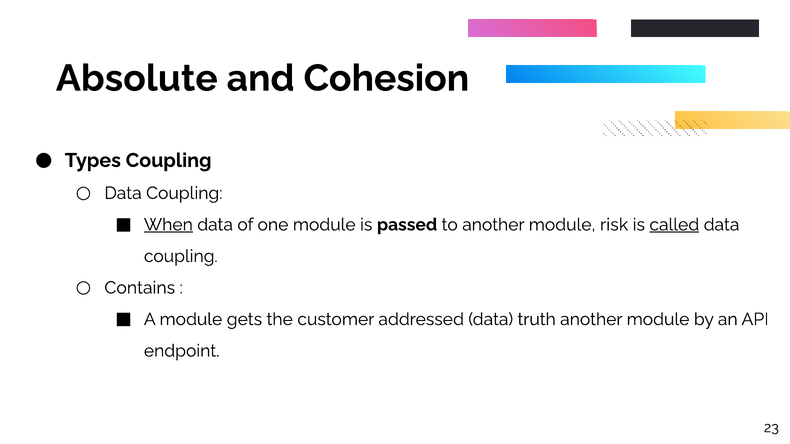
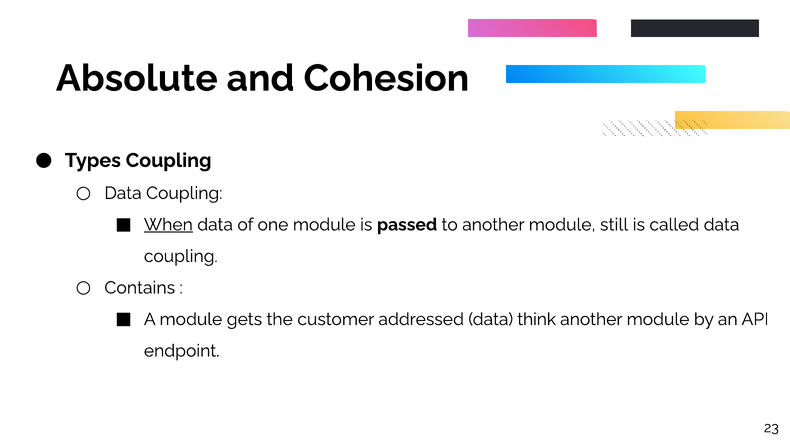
risk: risk -> still (614, 225)
called underline: present -> none (674, 225)
truth: truth -> think (537, 320)
